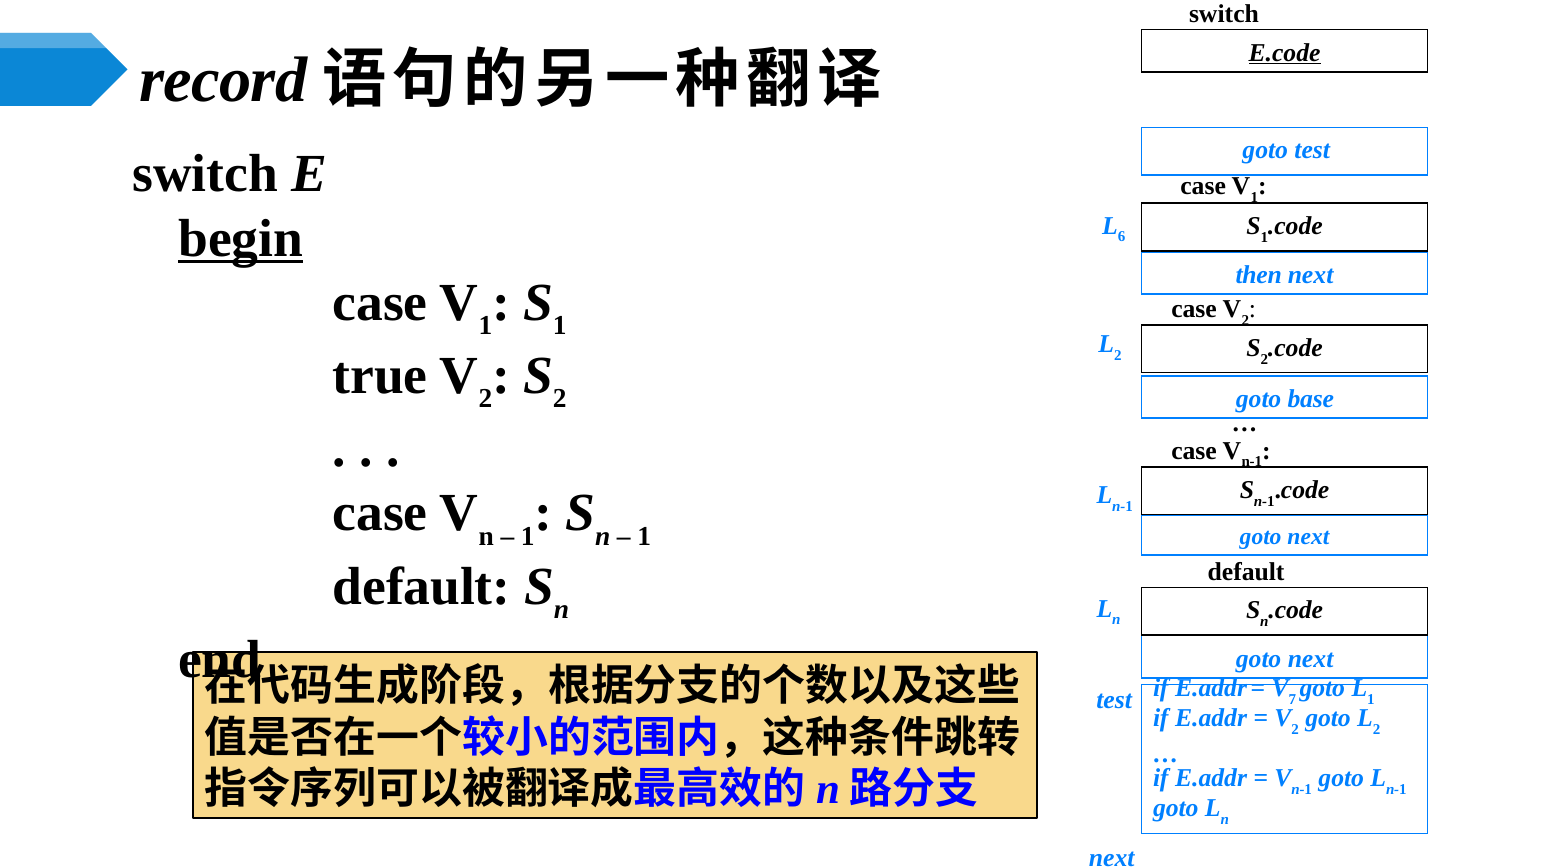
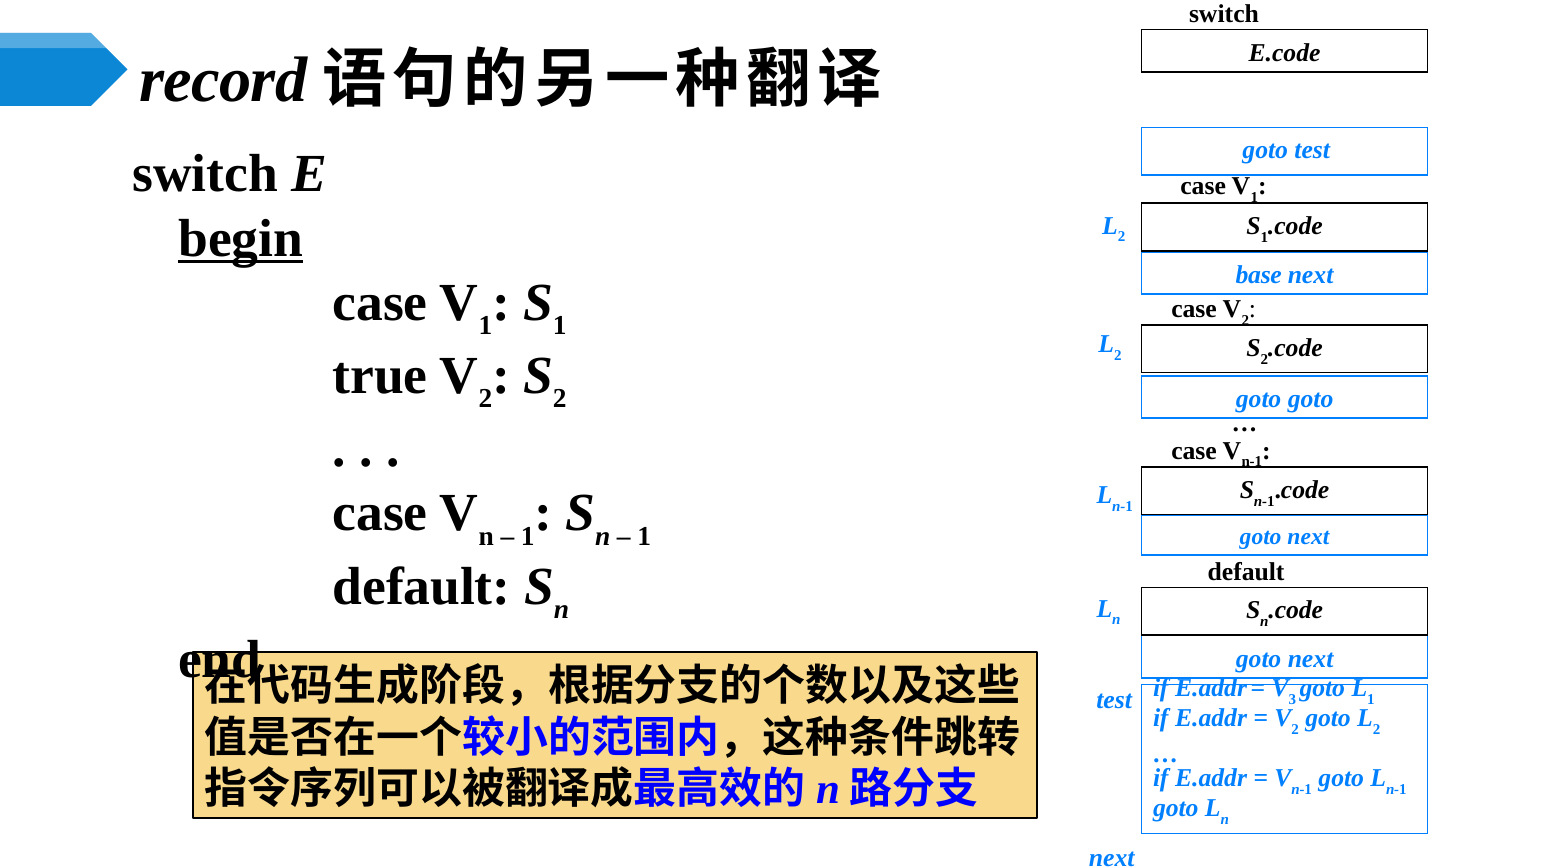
E.code underline: present -> none (1285, 53)
6: 6 -> 2 (1122, 237)
then: then -> base (1259, 275)
base: base -> goto (1311, 399)
7: 7 -> 3 (1292, 700)
